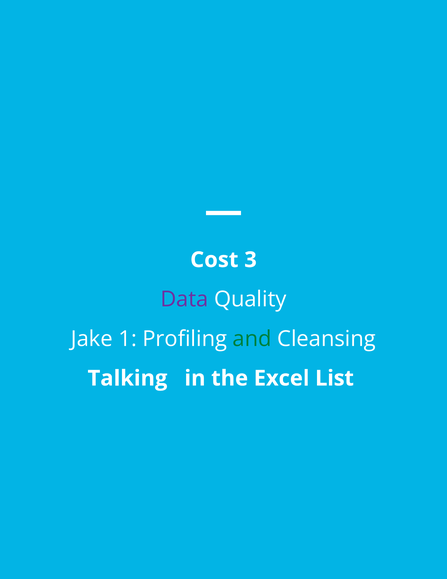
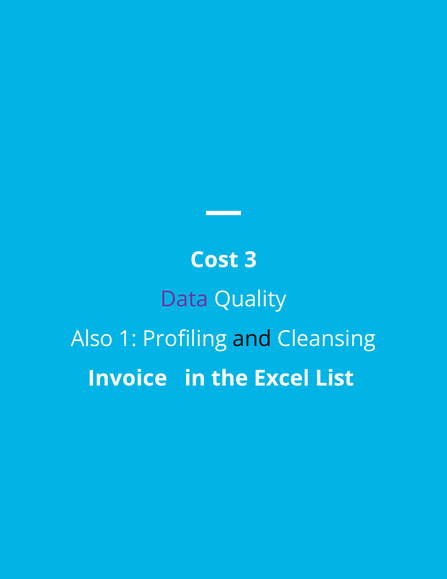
Jake: Jake -> Also (92, 338)
and colour: green -> black (252, 338)
Talking: Talking -> Invoice (127, 378)
